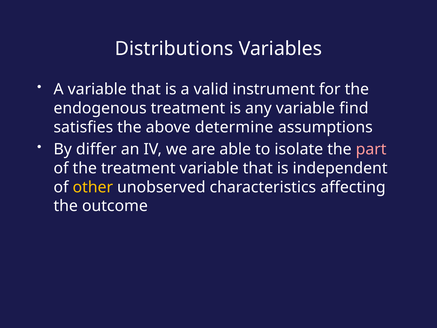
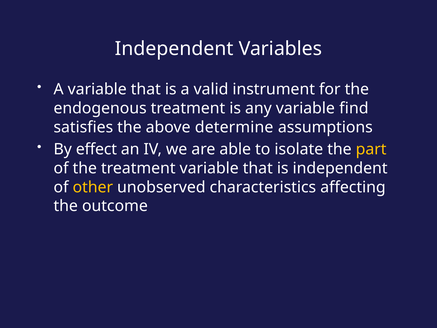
Distributions: Distributions -> Independent (174, 49)
differ: differ -> effect (96, 149)
part colour: pink -> yellow (371, 149)
